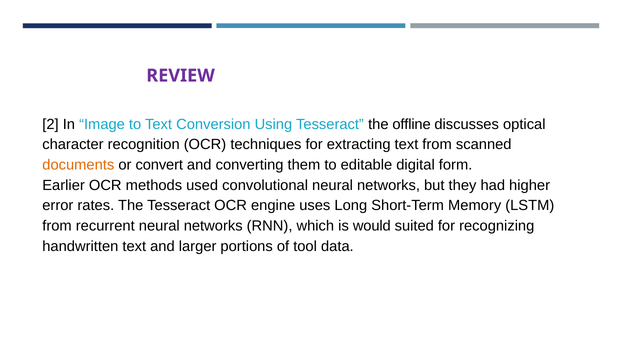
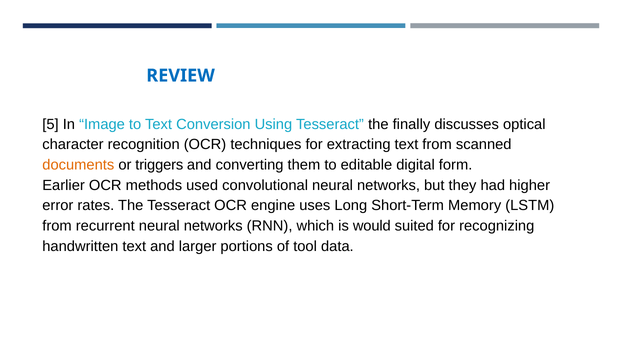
REVIEW colour: purple -> blue (181, 76)
2: 2 -> 5 (51, 124)
offline: offline -> finally (411, 124)
convert: convert -> triggers (159, 165)
